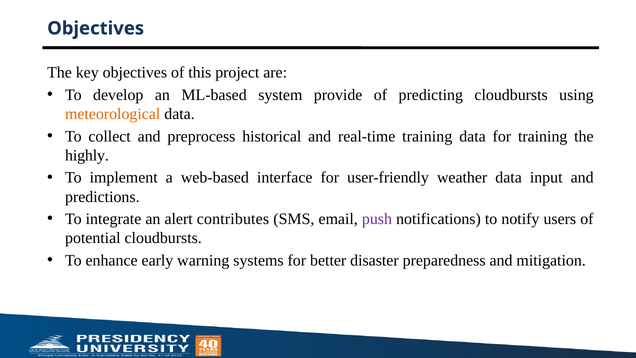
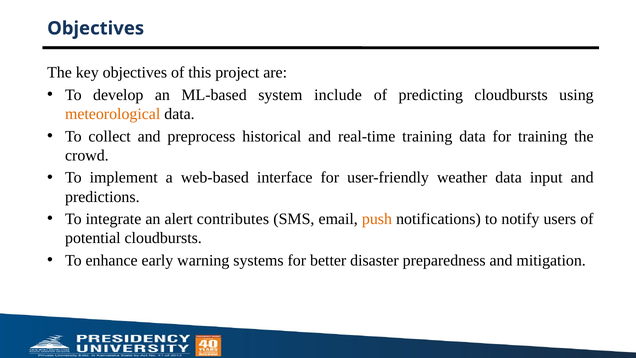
provide: provide -> include (338, 95)
highly: highly -> crowd (87, 155)
push colour: purple -> orange (377, 219)
